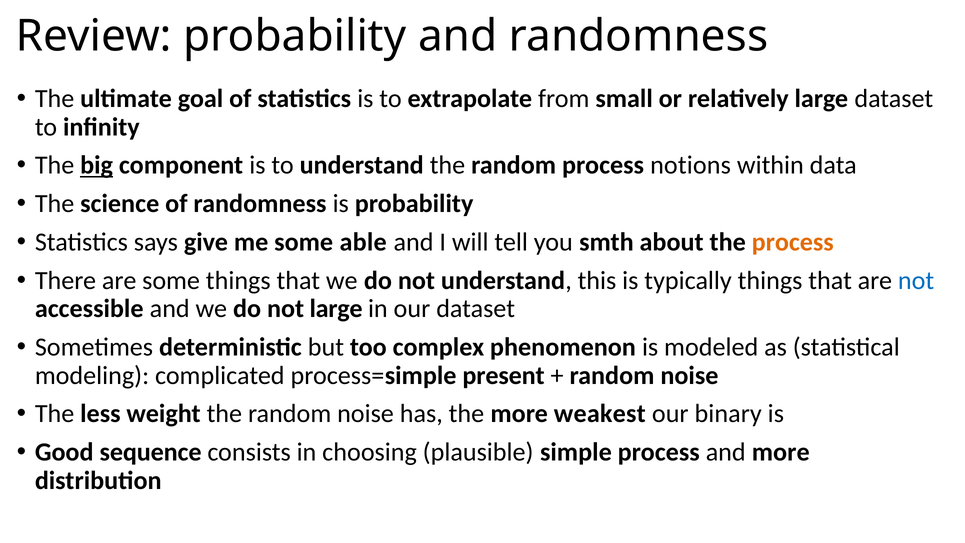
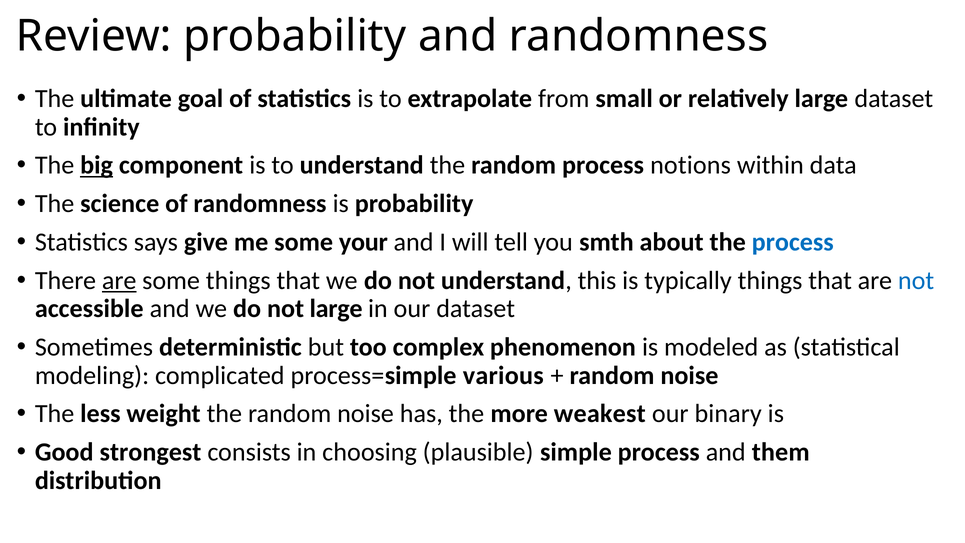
able: able -> your (363, 242)
process colour: orange -> blue (793, 242)
are underline: none -> present (119, 280)
present: present -> various (503, 375)
sequence: sequence -> strongest (150, 452)
and more: more -> them (781, 452)
